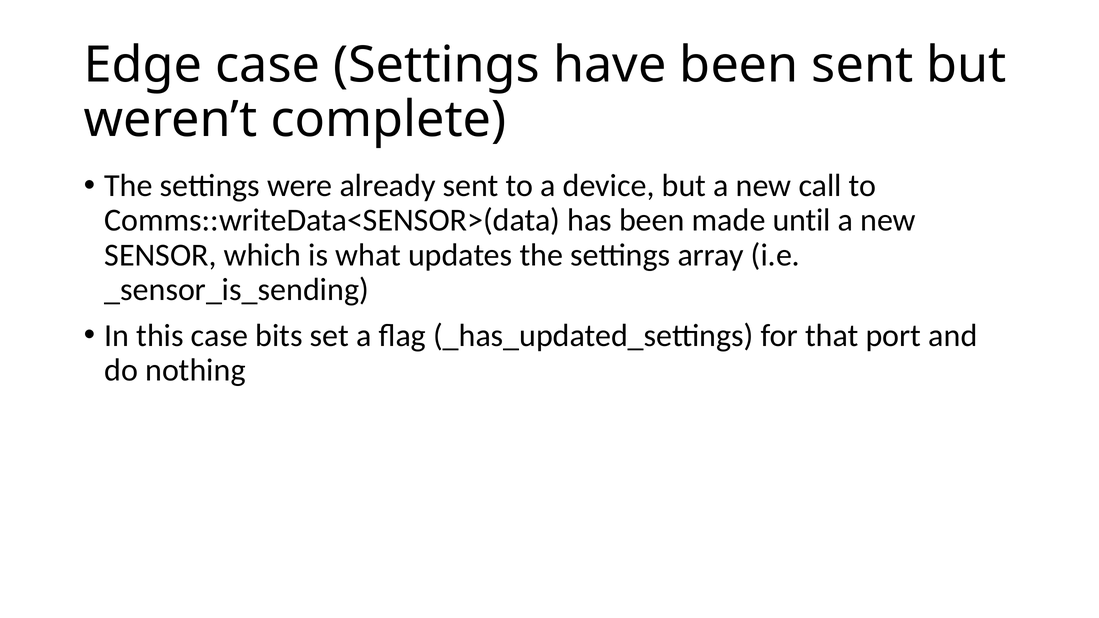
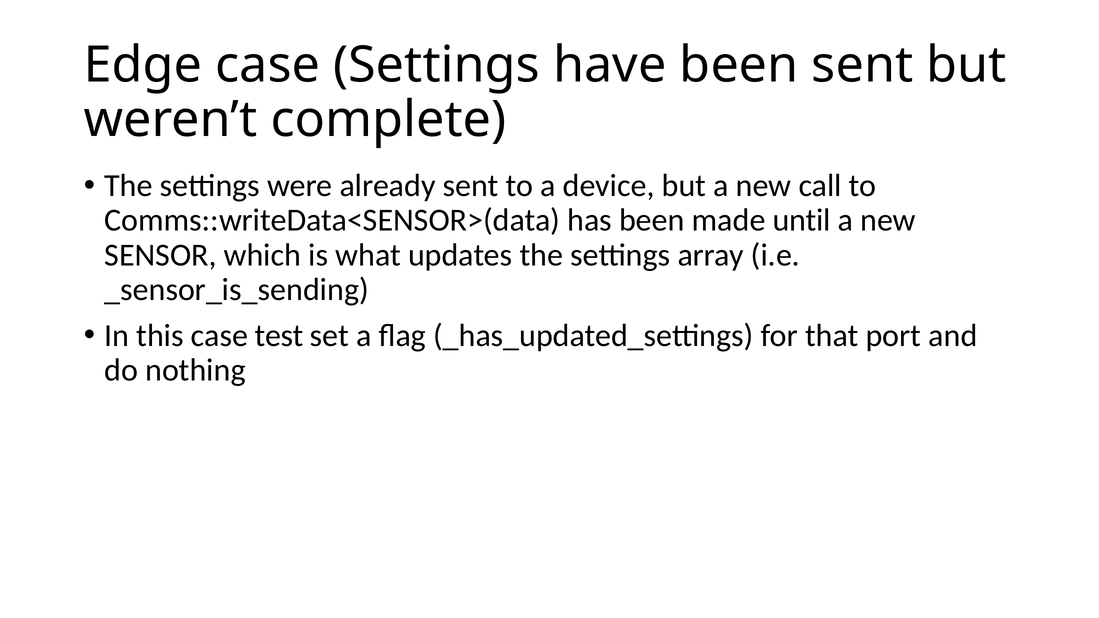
bits: bits -> test (279, 336)
